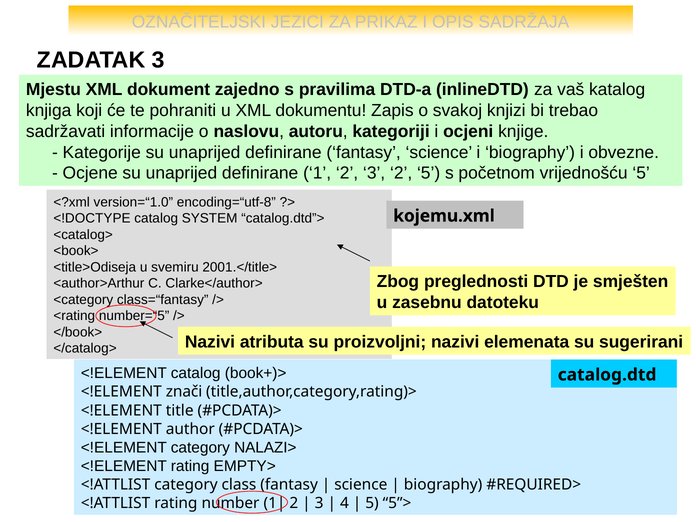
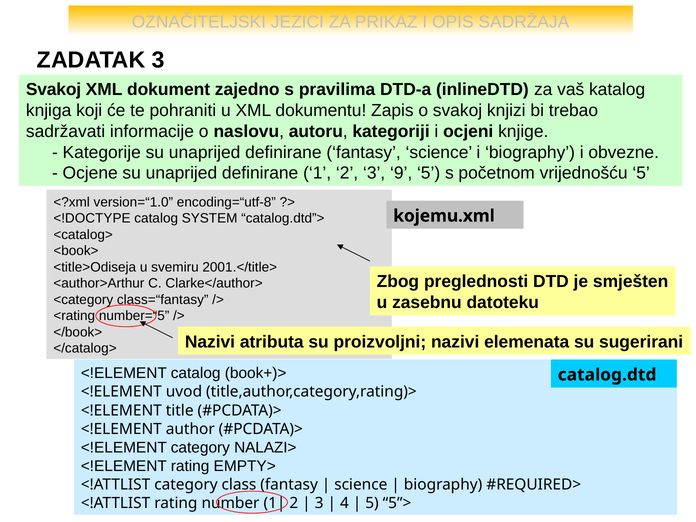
Mjestu: Mjestu -> Svakoj (54, 90)
3 2: 2 -> 9 (401, 173)
znači: znači -> uvod (184, 392)
